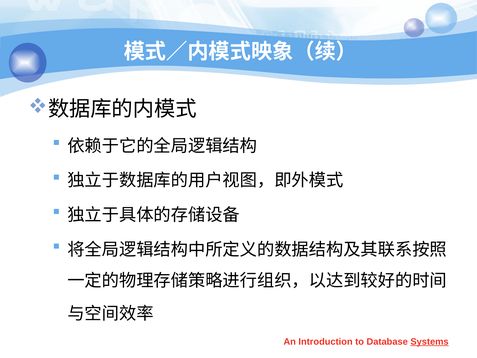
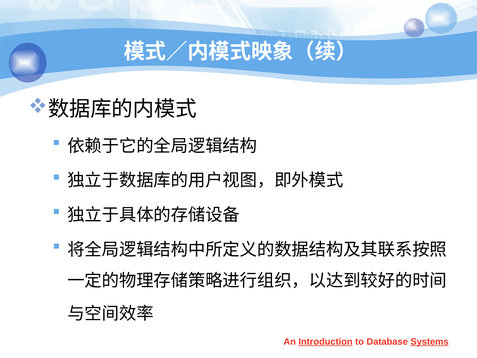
Introduction underline: none -> present (326, 342)
